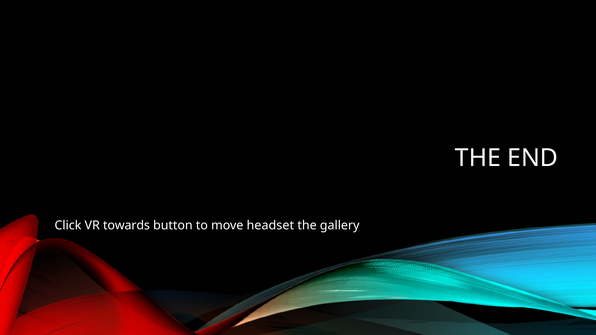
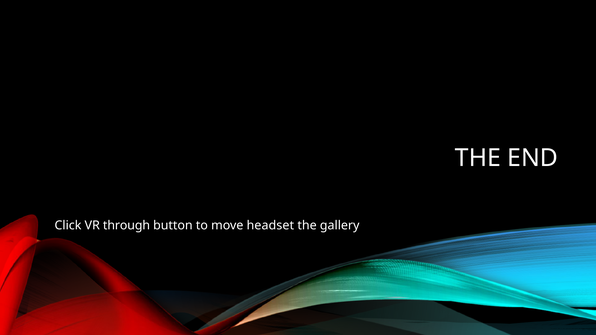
towards: towards -> through (127, 226)
